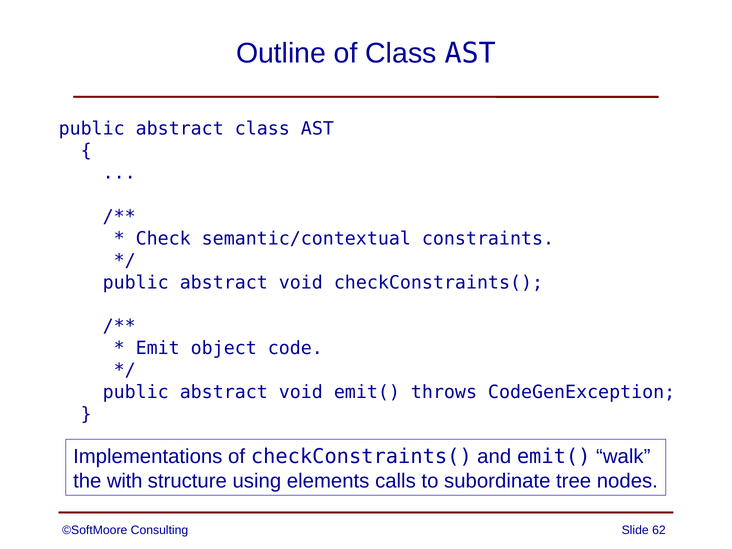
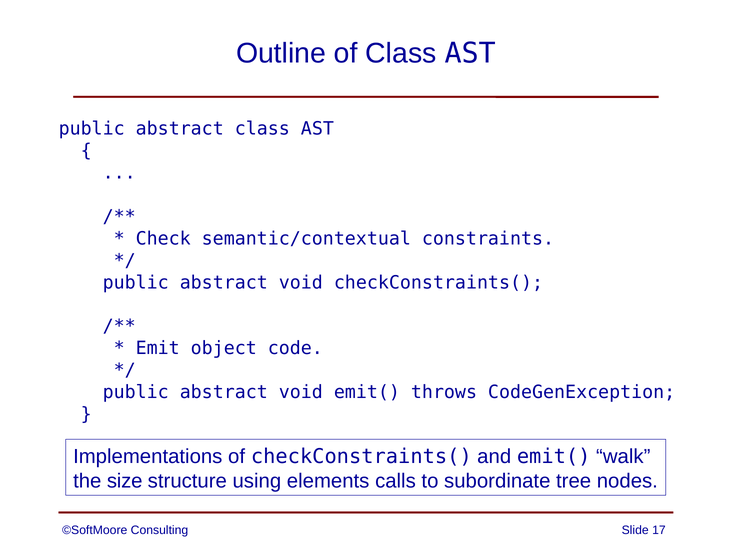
with: with -> size (125, 481)
62: 62 -> 17 (659, 530)
